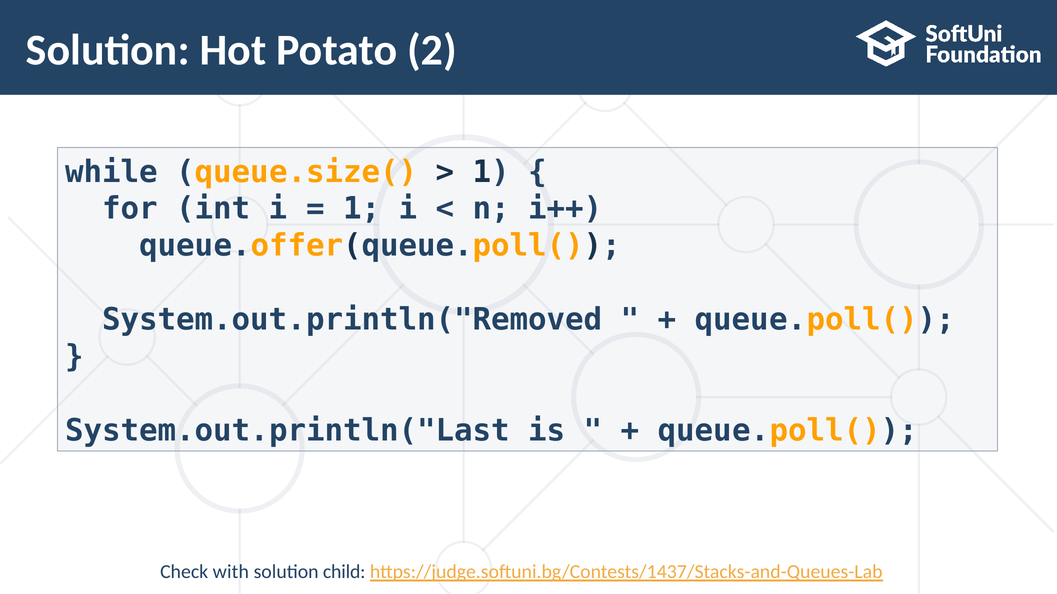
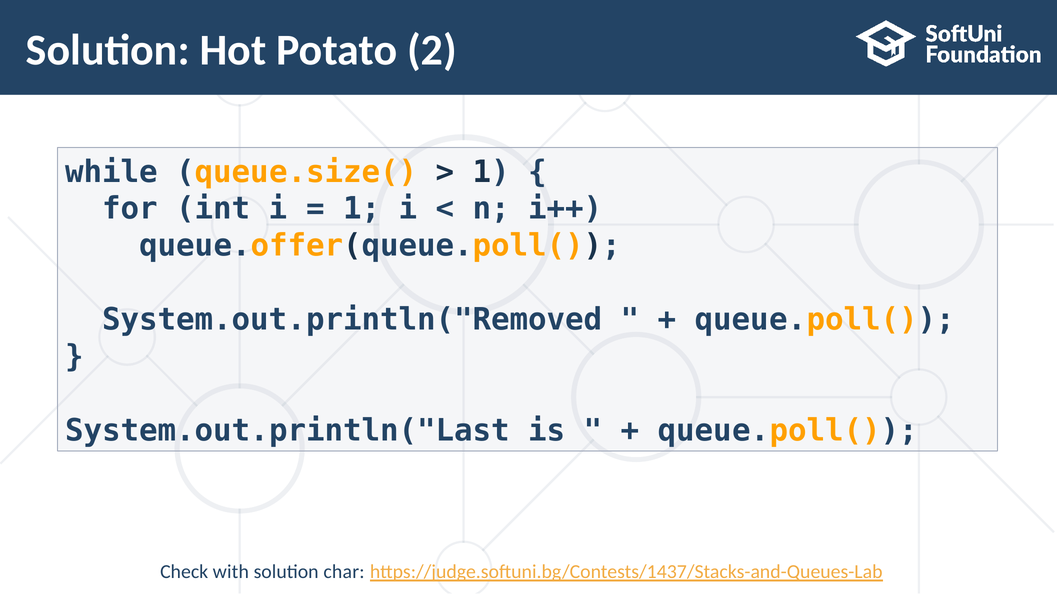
child: child -> char (344, 572)
